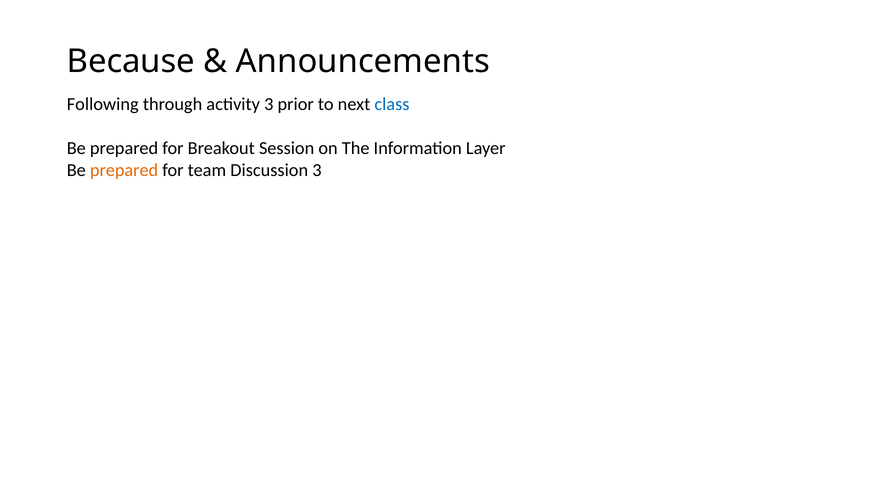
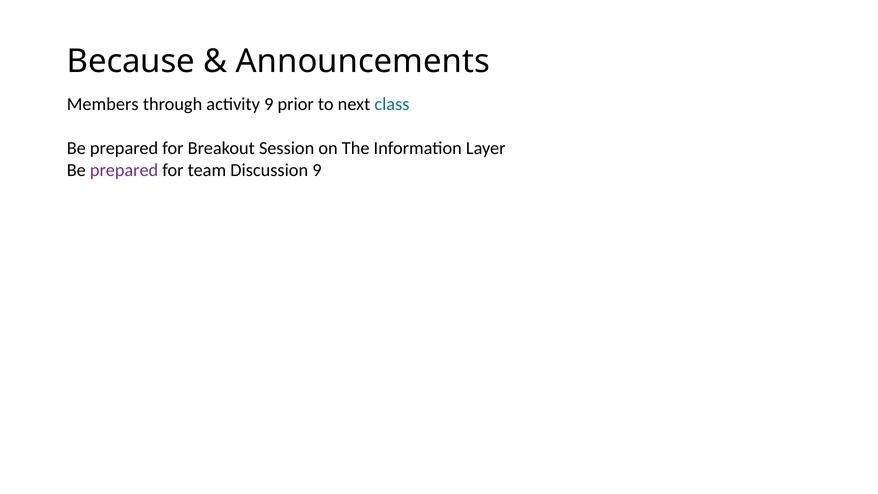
Following: Following -> Members (103, 104)
activity 3: 3 -> 9 (269, 104)
prepared colour: orange -> purple (124, 170)
Discussion 3: 3 -> 9 (317, 170)
